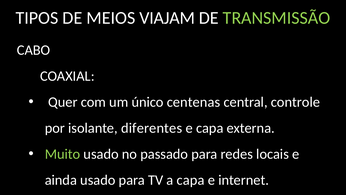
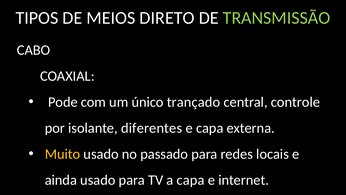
VIAJAM: VIAJAM -> DIRETO (167, 18)
Quer: Quer -> Pode (63, 102)
centenas: centenas -> trançado (193, 102)
Muito colour: light green -> yellow (62, 154)
